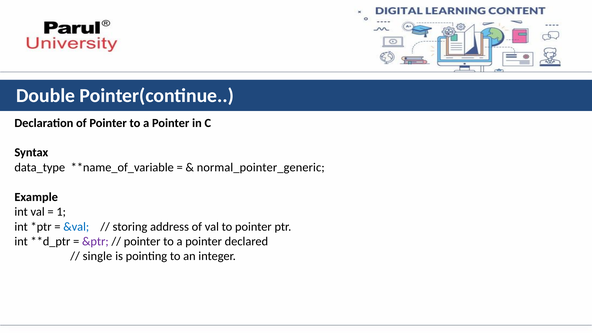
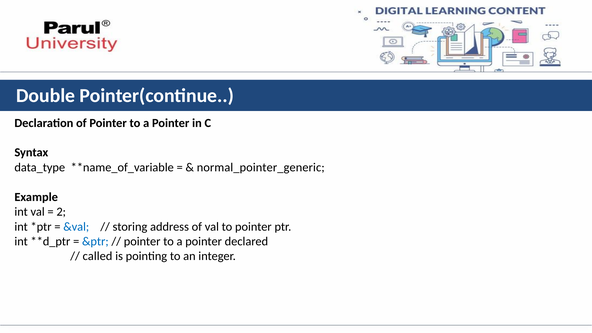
1: 1 -> 2 (61, 212)
&ptr colour: purple -> blue (95, 241)
single: single -> called (97, 256)
